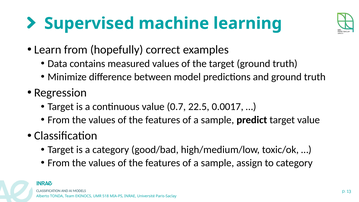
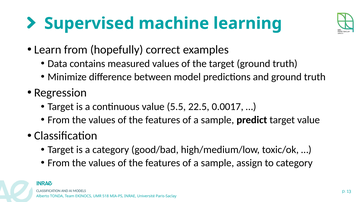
0.7: 0.7 -> 5.5 (176, 107)
